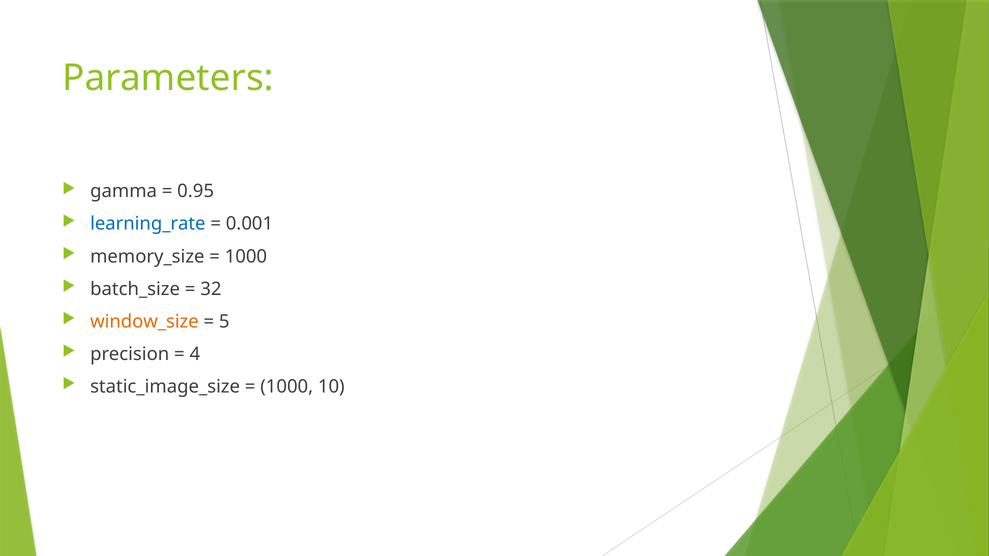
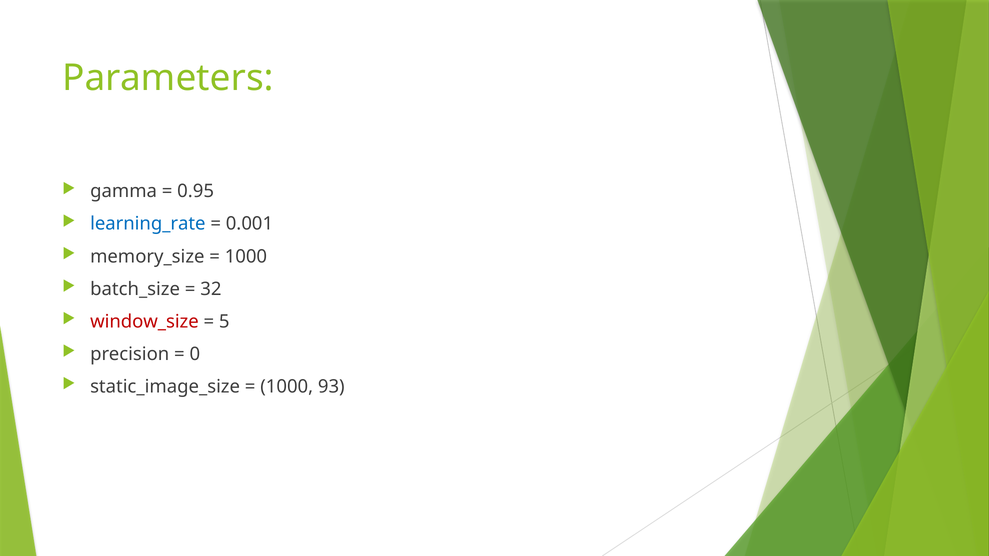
window_size colour: orange -> red (144, 322)
4: 4 -> 0 (195, 354)
10: 10 -> 93 (331, 387)
